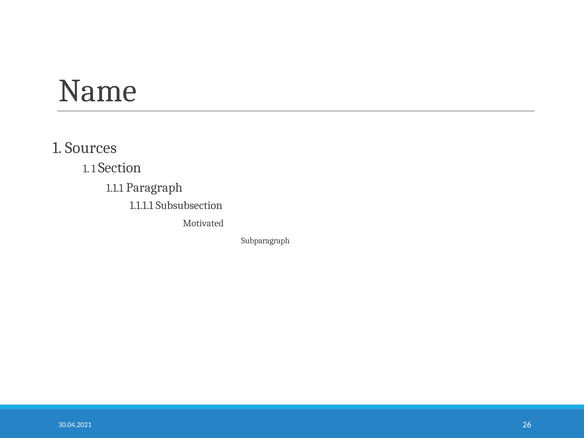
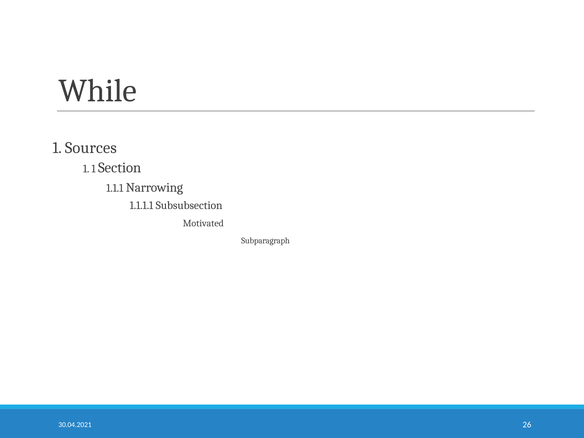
Name: Name -> While (98, 91)
Paragraph: Paragraph -> Narrowing (154, 188)
